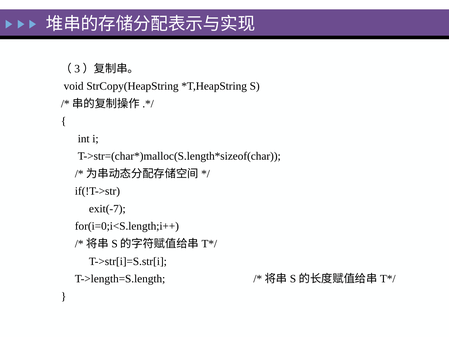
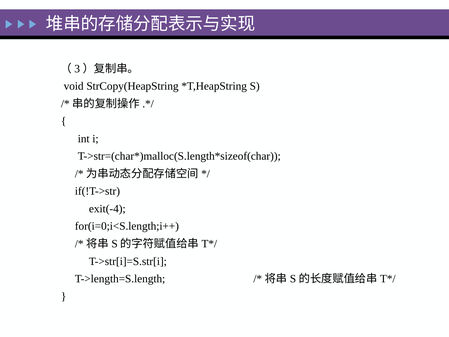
exit(-7: exit(-7 -> exit(-4 (107, 209)
